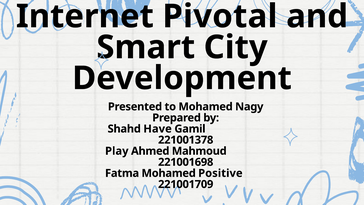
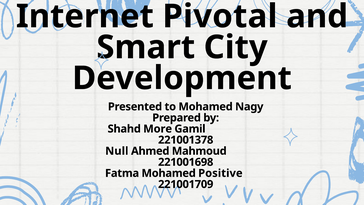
Have: Have -> More (158, 129)
Play: Play -> Null (117, 151)
